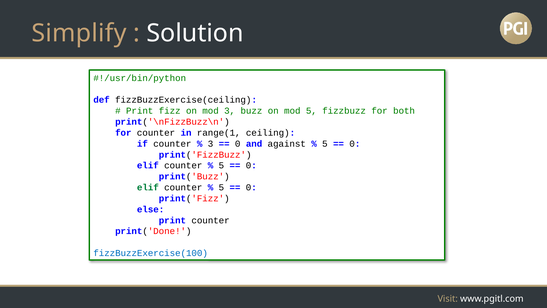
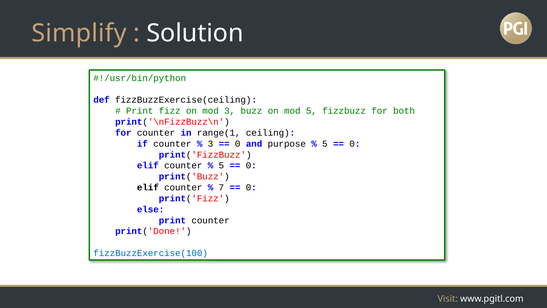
against: against -> purpose (287, 144)
elif colour: green -> black (148, 187)
5: 5 -> 7 (221, 187)
